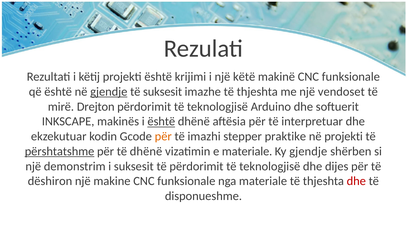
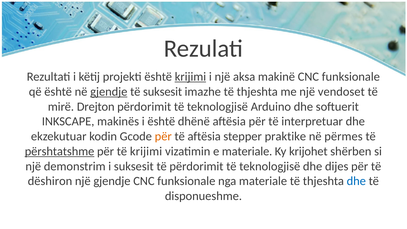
krijimi underline: none -> present (190, 77)
këtë: këtë -> aksa (244, 77)
është underline: present -> none (161, 122)
të imazhi: imazhi -> aftësia (204, 136)
në projekti: projekti -> përmes (344, 136)
të dhënë: dhënë -> krijimi (146, 151)
Ky gjendje: gjendje -> krijohet (308, 151)
një makine: makine -> gjendje (112, 181)
dhe colour: red -> blue (356, 181)
